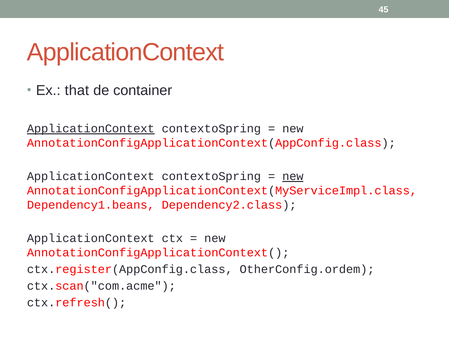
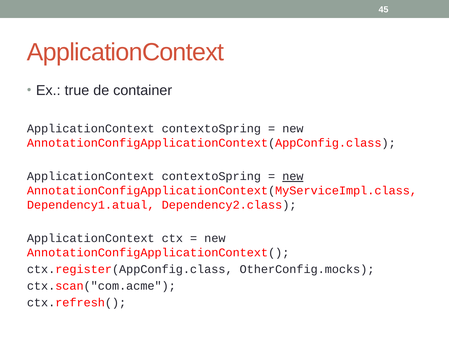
that: that -> true (77, 90)
ApplicationContext underline: present -> none (91, 129)
Dependency1.beans: Dependency1.beans -> Dependency1.atual (91, 205)
OtherConfig.ordem: OtherConfig.ordem -> OtherConfig.mocks (307, 269)
